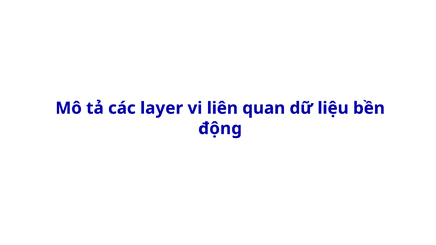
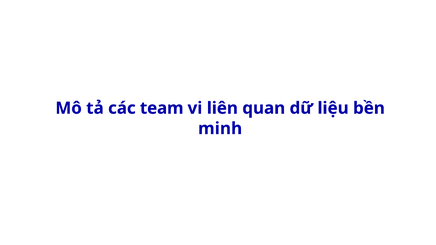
layer: layer -> team (162, 108)
động: động -> minh (220, 129)
